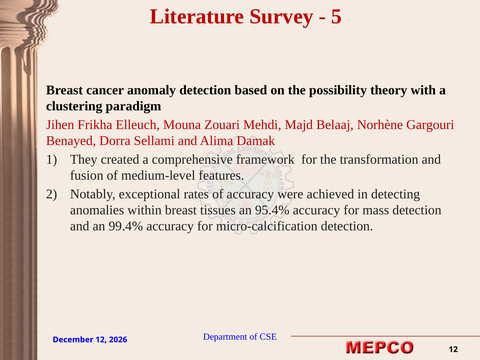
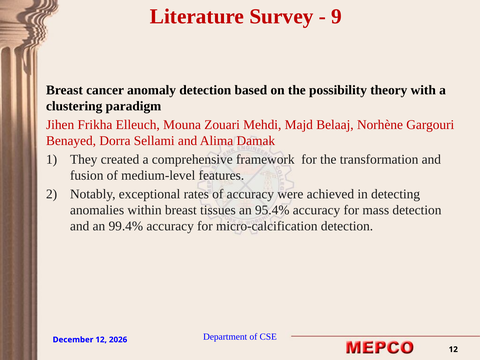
5: 5 -> 9 (337, 16)
